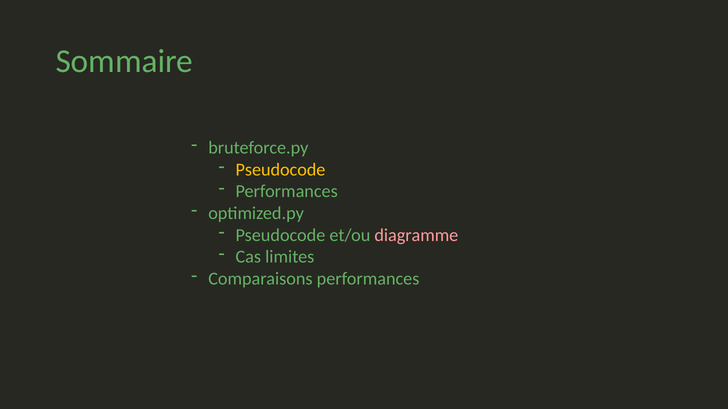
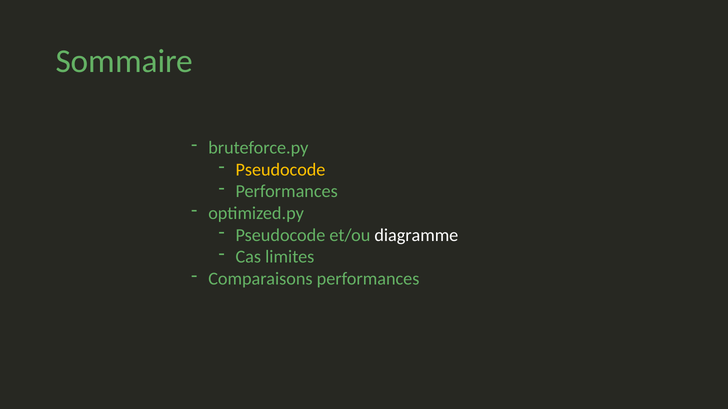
diagramme colour: pink -> white (416, 235)
